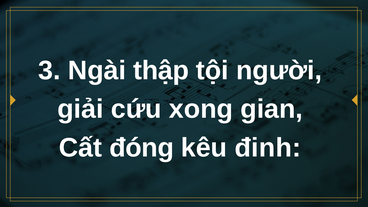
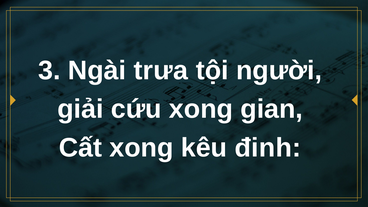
thập: thập -> trưa (161, 70)
Cất đóng: đóng -> xong (141, 148)
